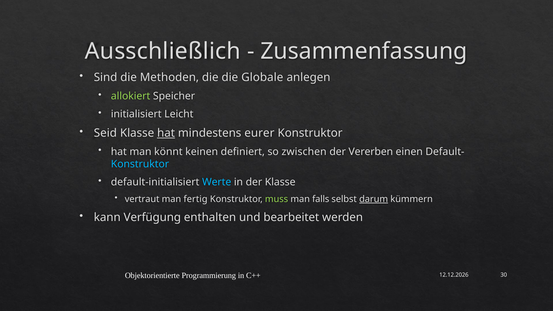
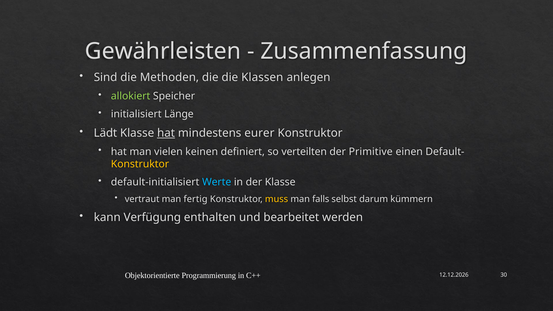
Ausschließlich: Ausschließlich -> Gewährleisten (163, 51)
Globale: Globale -> Klassen (262, 78)
Leicht: Leicht -> Länge (179, 114)
Seid: Seid -> Lädt (105, 133)
könnt: könnt -> vielen (168, 152)
zwischen: zwischen -> verteilten (304, 152)
Vererben: Vererben -> Primitive (371, 152)
Konstruktor colour: light blue -> yellow (140, 164)
muss colour: light green -> yellow (277, 199)
darum underline: present -> none (374, 199)
